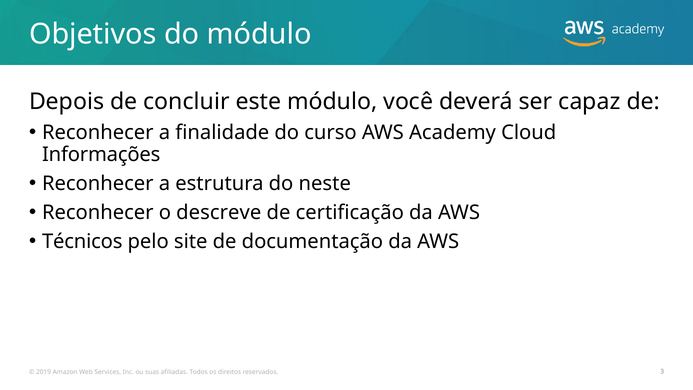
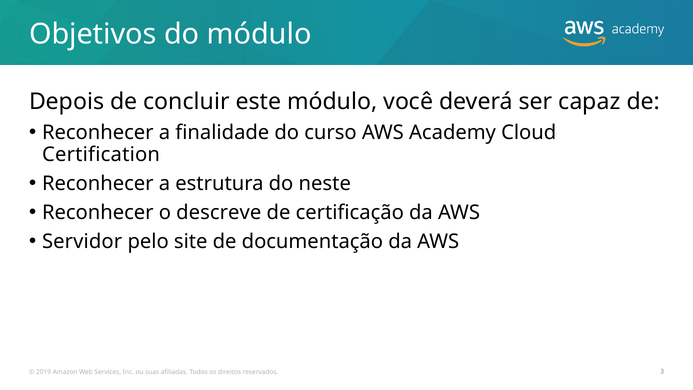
Informações: Informações -> Certification (101, 154)
Técnicos: Técnicos -> Servidor (82, 241)
